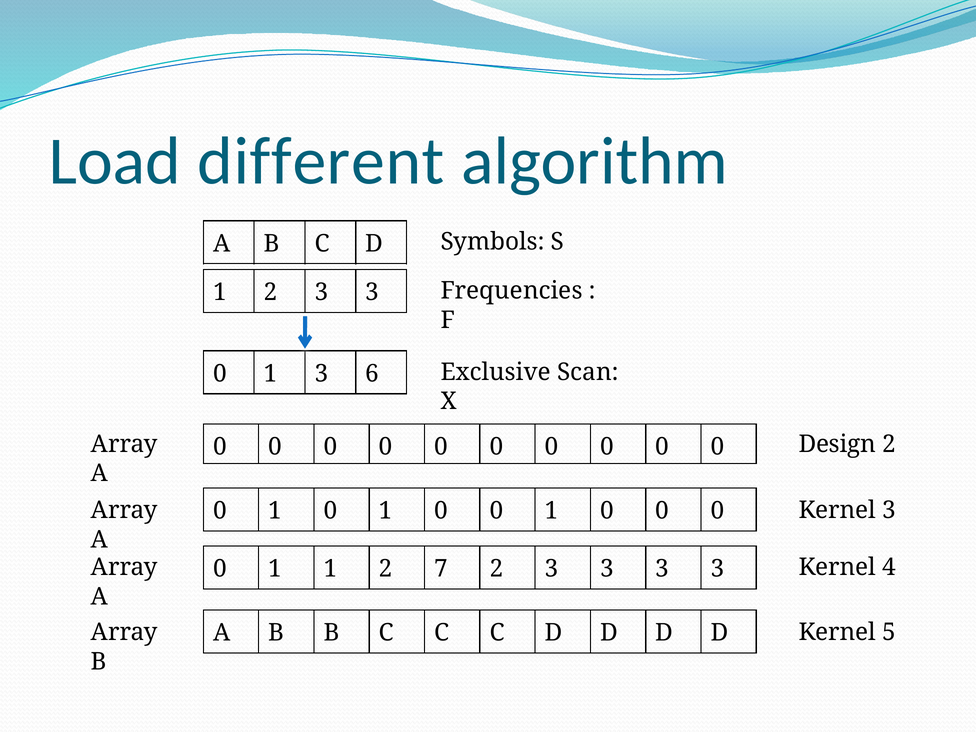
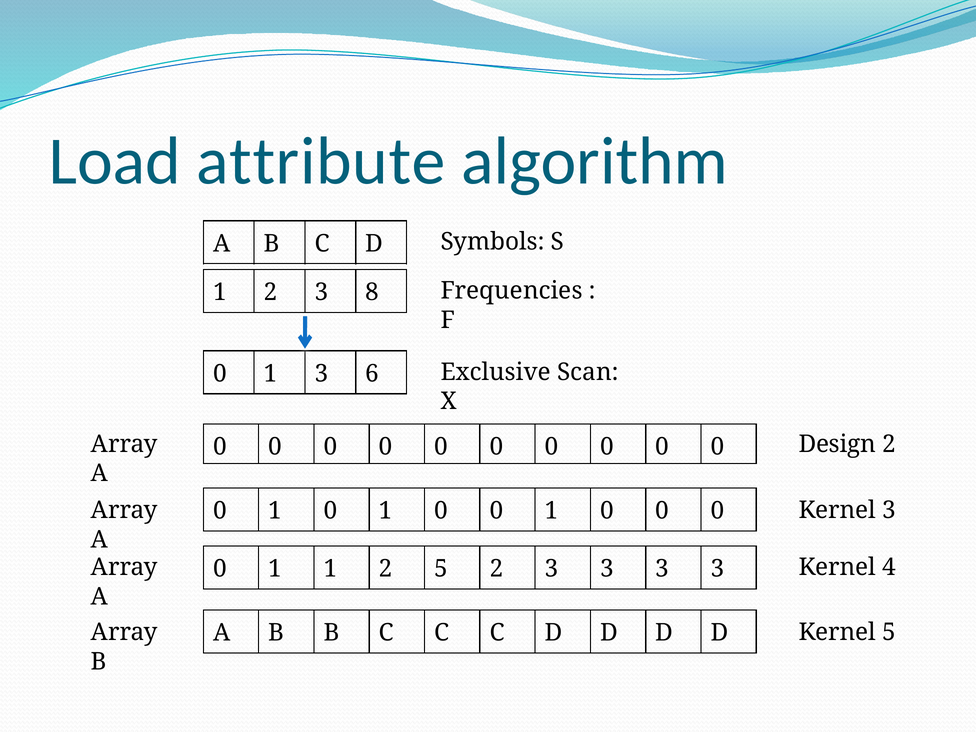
different: different -> attribute (321, 161)
1 2 3 3: 3 -> 8 (372, 292)
2 7: 7 -> 5 (441, 569)
